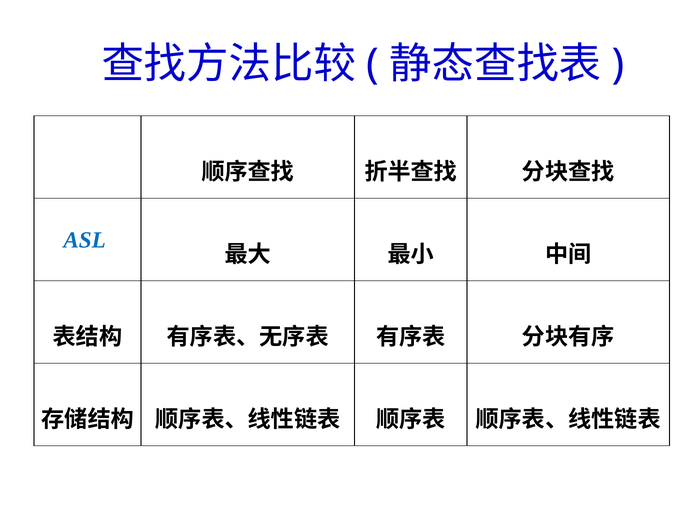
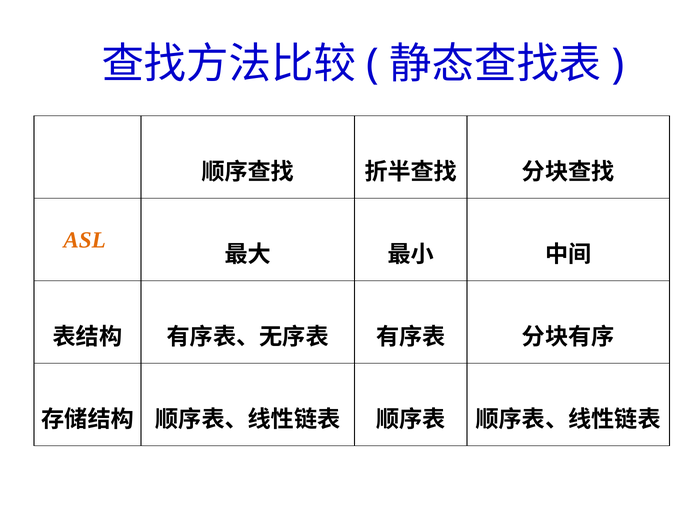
ASL colour: blue -> orange (85, 240)
